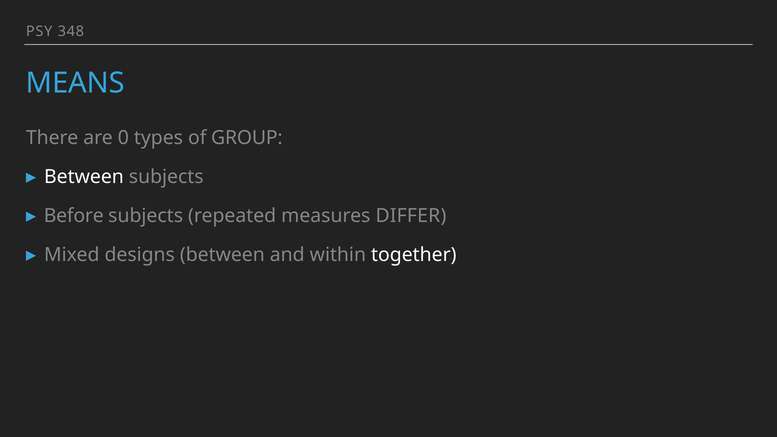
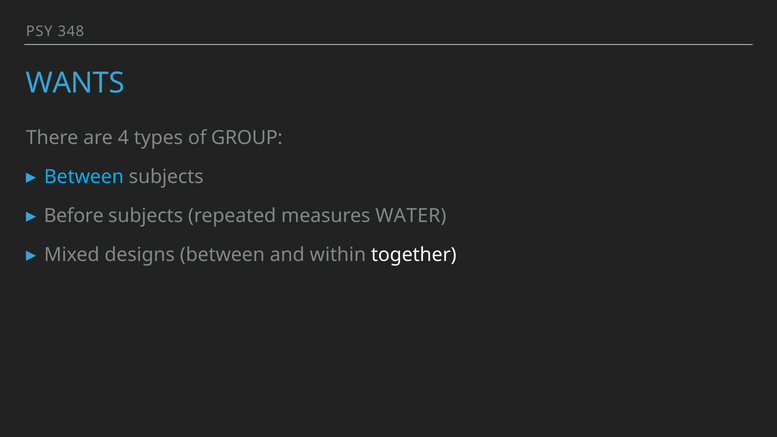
MEANS: MEANS -> WANTS (75, 83)
0: 0 -> 4 (123, 138)
Between colour: white -> light blue (84, 177)
DIFFER: DIFFER -> WATER (411, 216)
